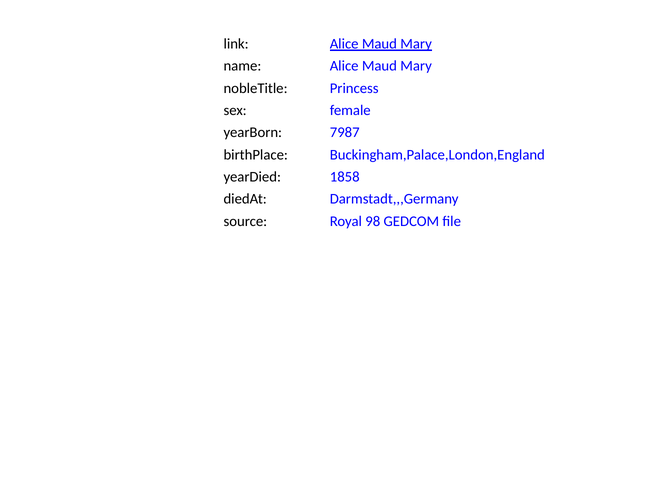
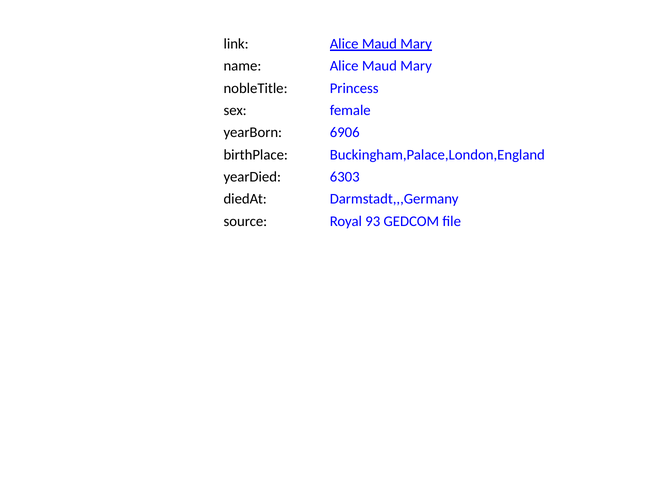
7987: 7987 -> 6906 (345, 132)
1858: 1858 -> 6303 (345, 177)
98: 98 -> 93 (373, 221)
